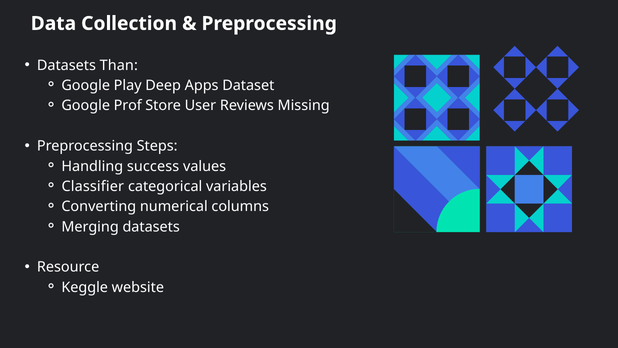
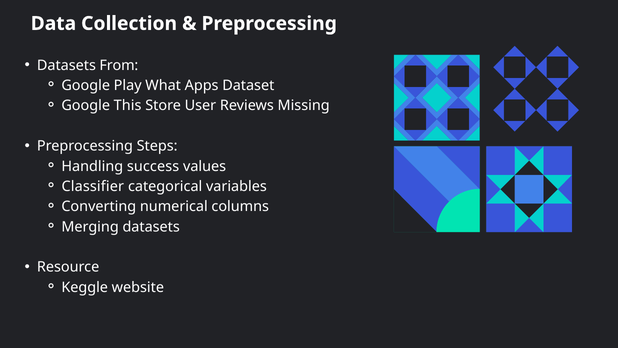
Than: Than -> From (119, 65)
Deep: Deep -> What (163, 85)
Prof: Prof -> This (128, 106)
